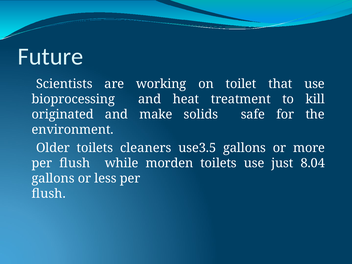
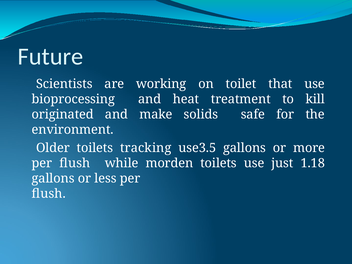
cleaners: cleaners -> tracking (146, 148)
8.04: 8.04 -> 1.18 (313, 163)
